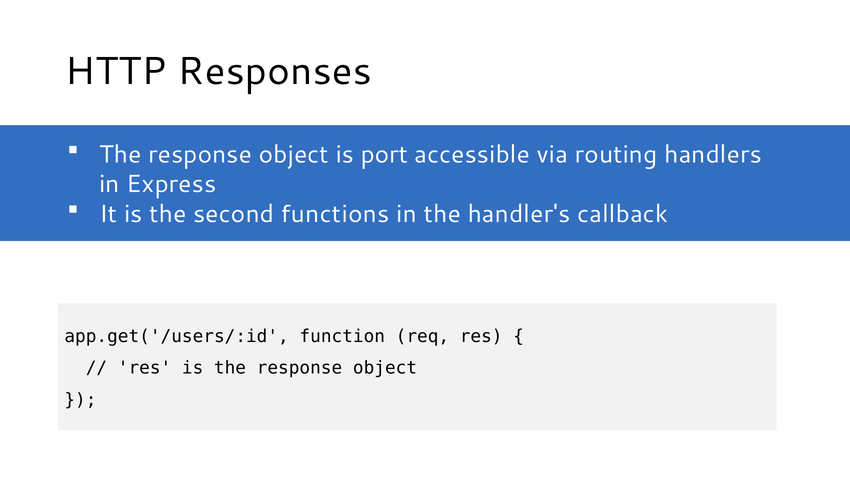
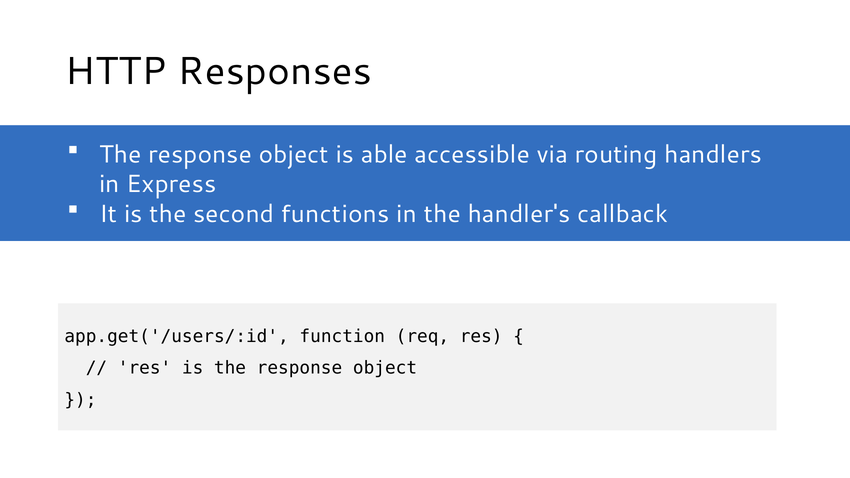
port: port -> able (384, 155)
